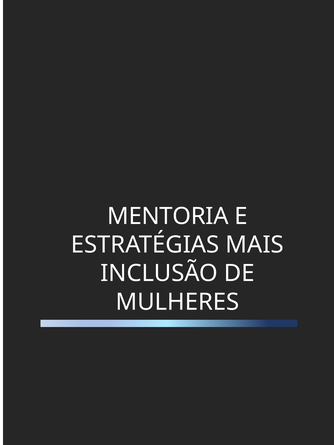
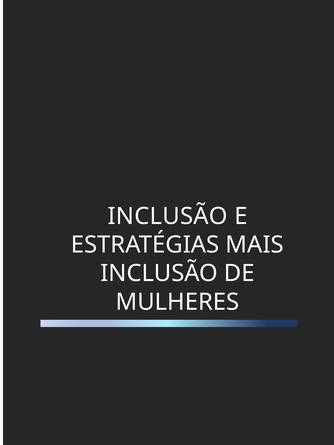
MENTORIA: MENTORIA -> INCLUSÃO (168, 216)
